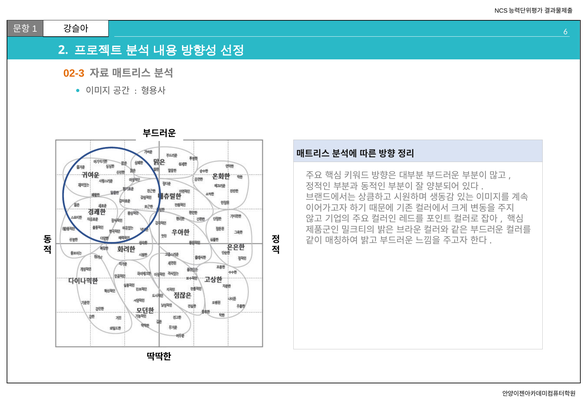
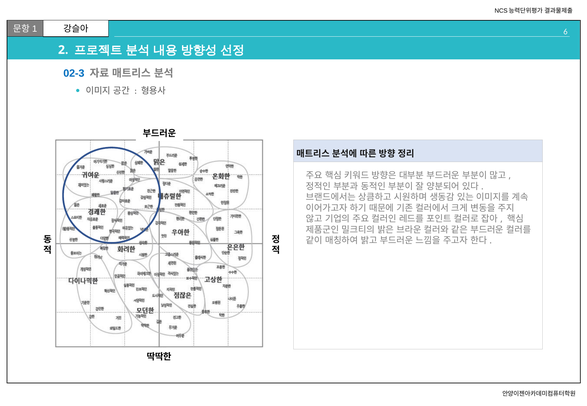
02-3 colour: orange -> blue (74, 74)
